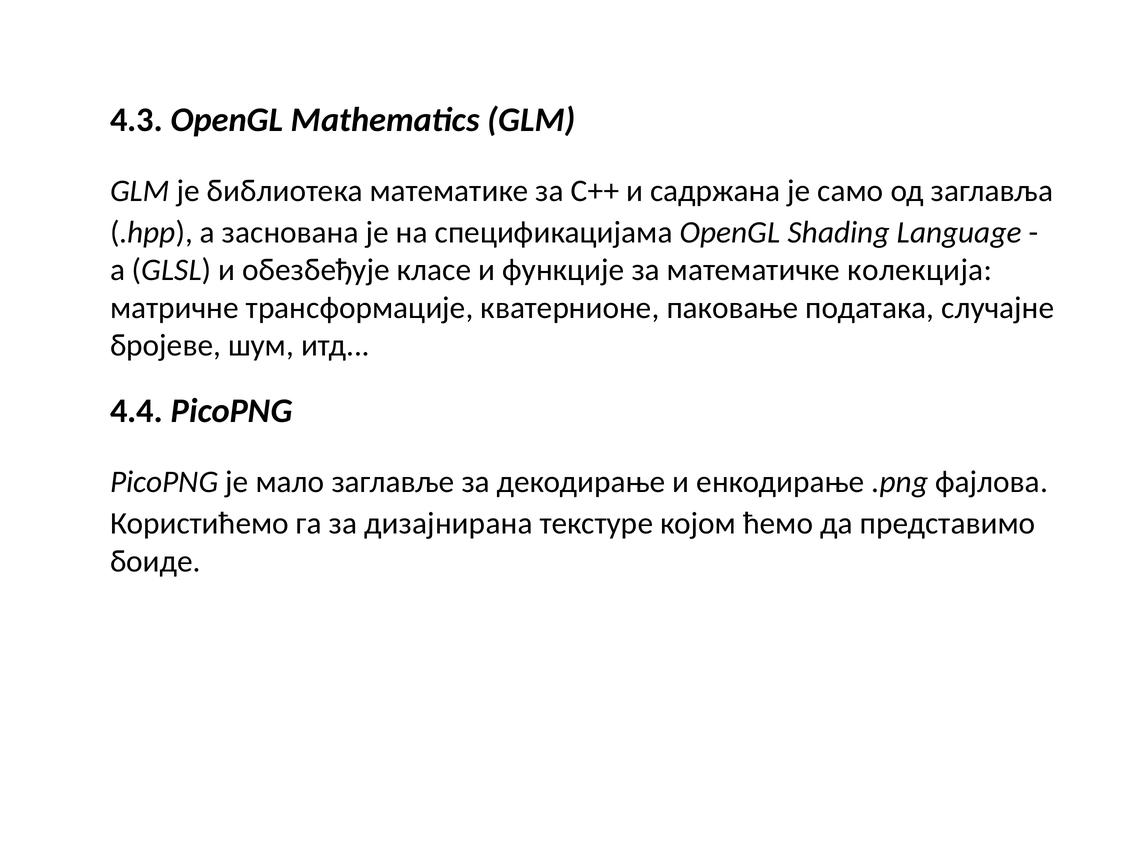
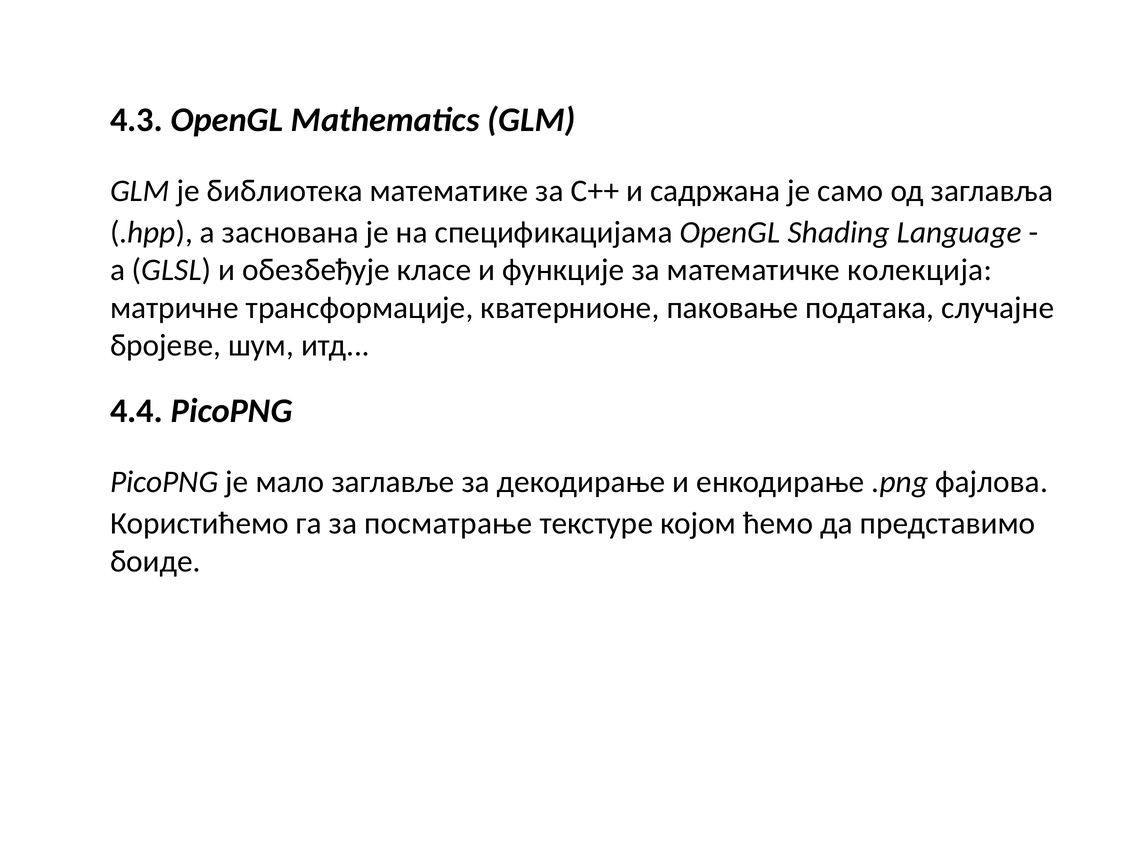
дизајнирана: дизајнирана -> посматрање (448, 523)
